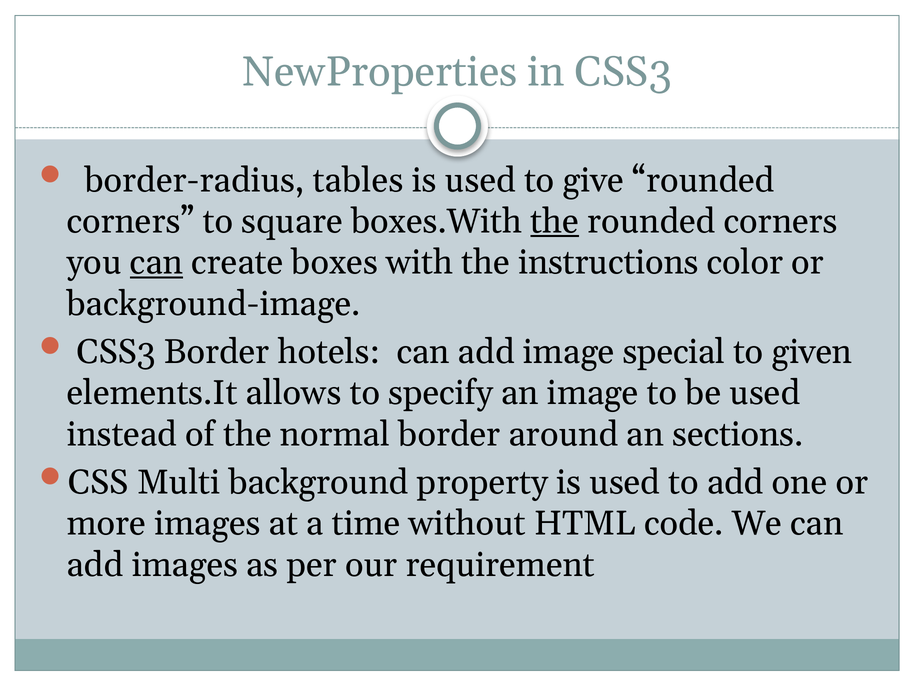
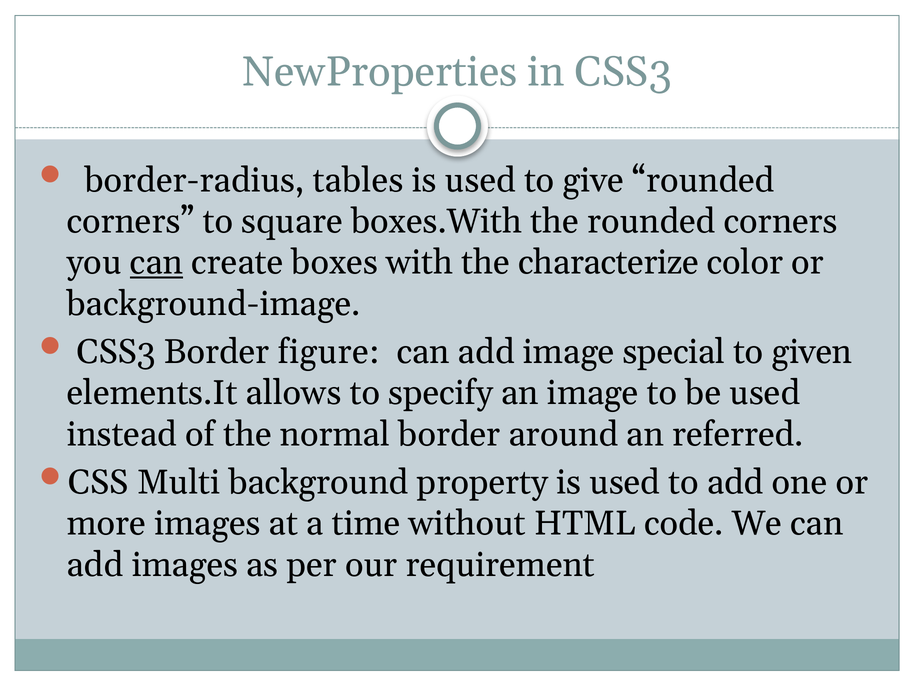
the underline: present -> none (555, 222)
instructions: instructions -> characterize (608, 263)
hotels: hotels -> figure (329, 352)
sections: sections -> referred (738, 434)
